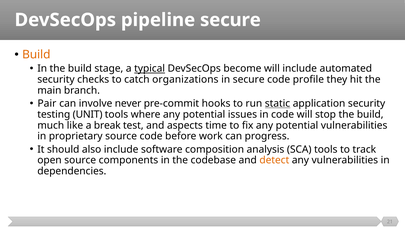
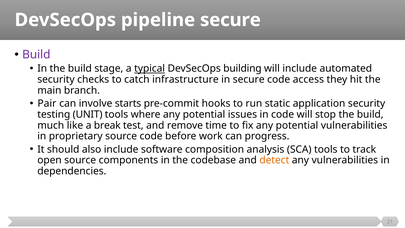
Build colour: orange -> purple (36, 55)
become: become -> building (242, 69)
organizations: organizations -> infrastructure (185, 79)
profile: profile -> access (308, 79)
never: never -> starts (128, 103)
static underline: present -> none (278, 103)
aspects: aspects -> remove (185, 125)
